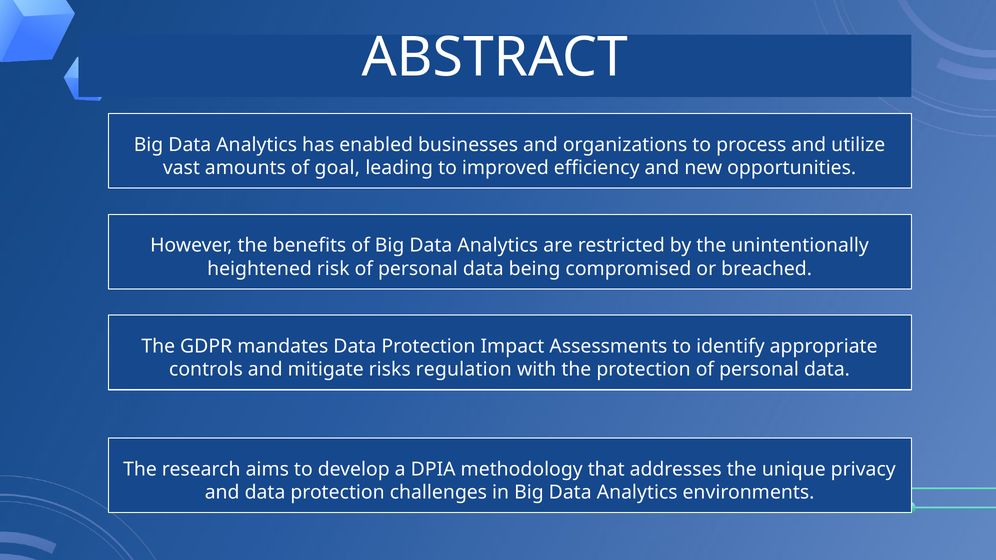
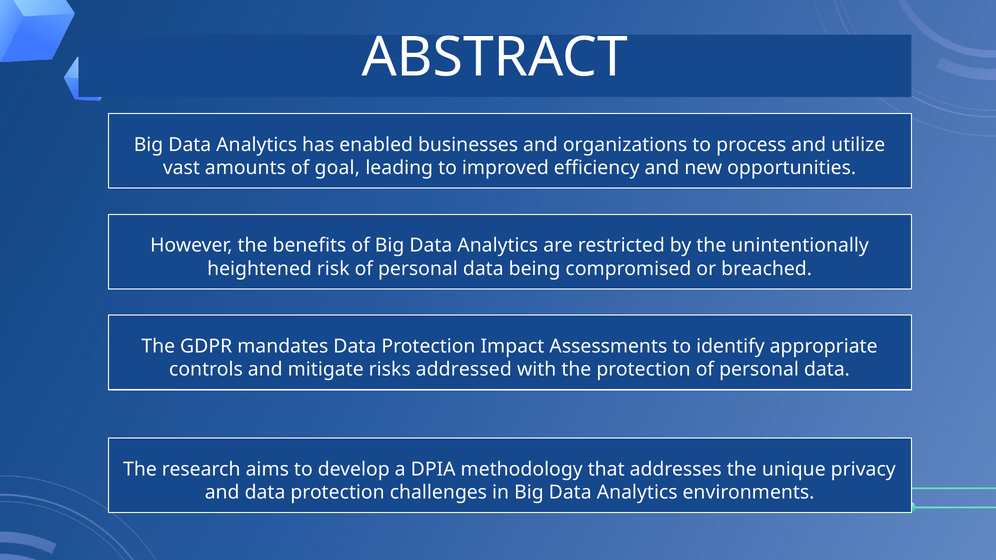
regulation: regulation -> addressed (464, 370)
